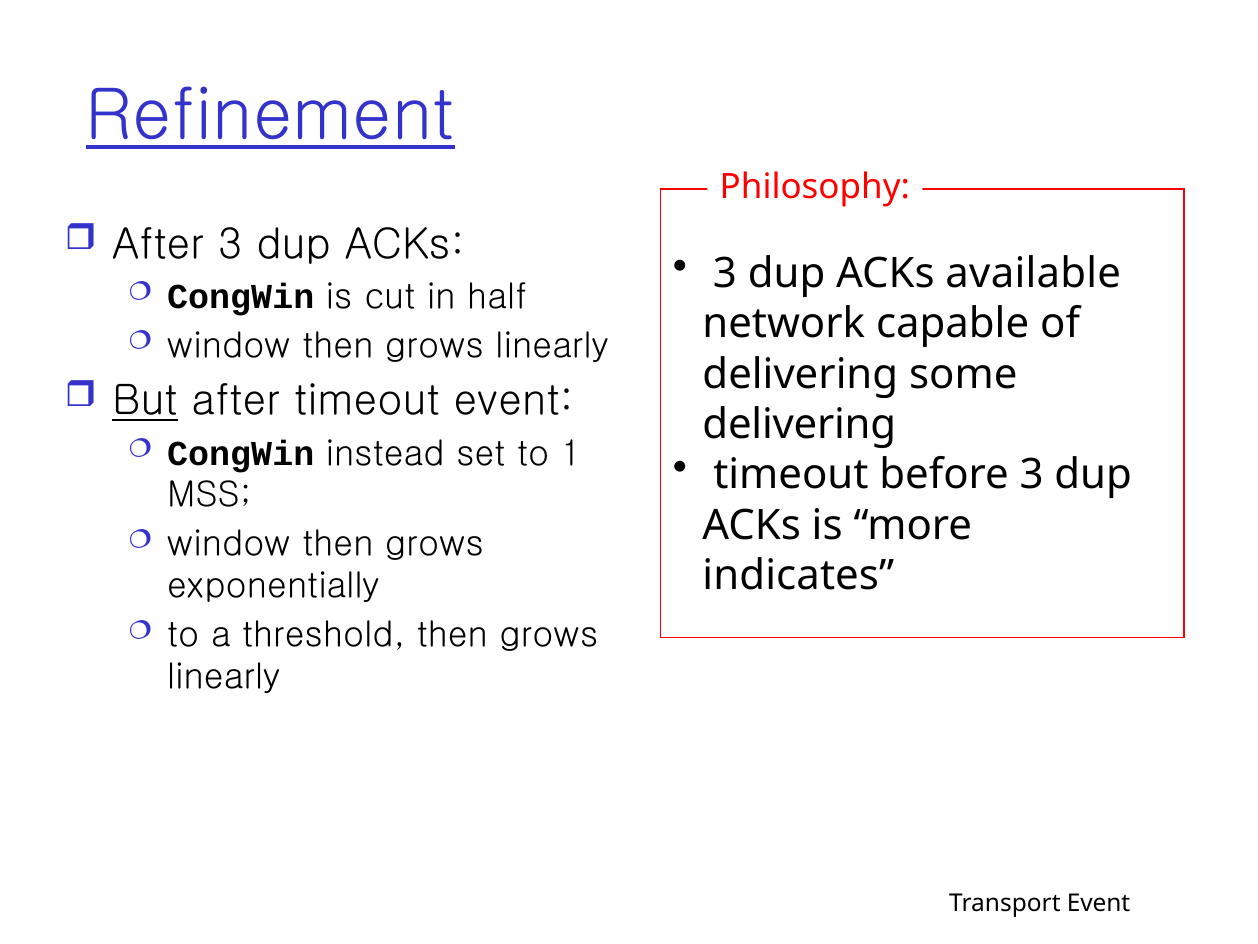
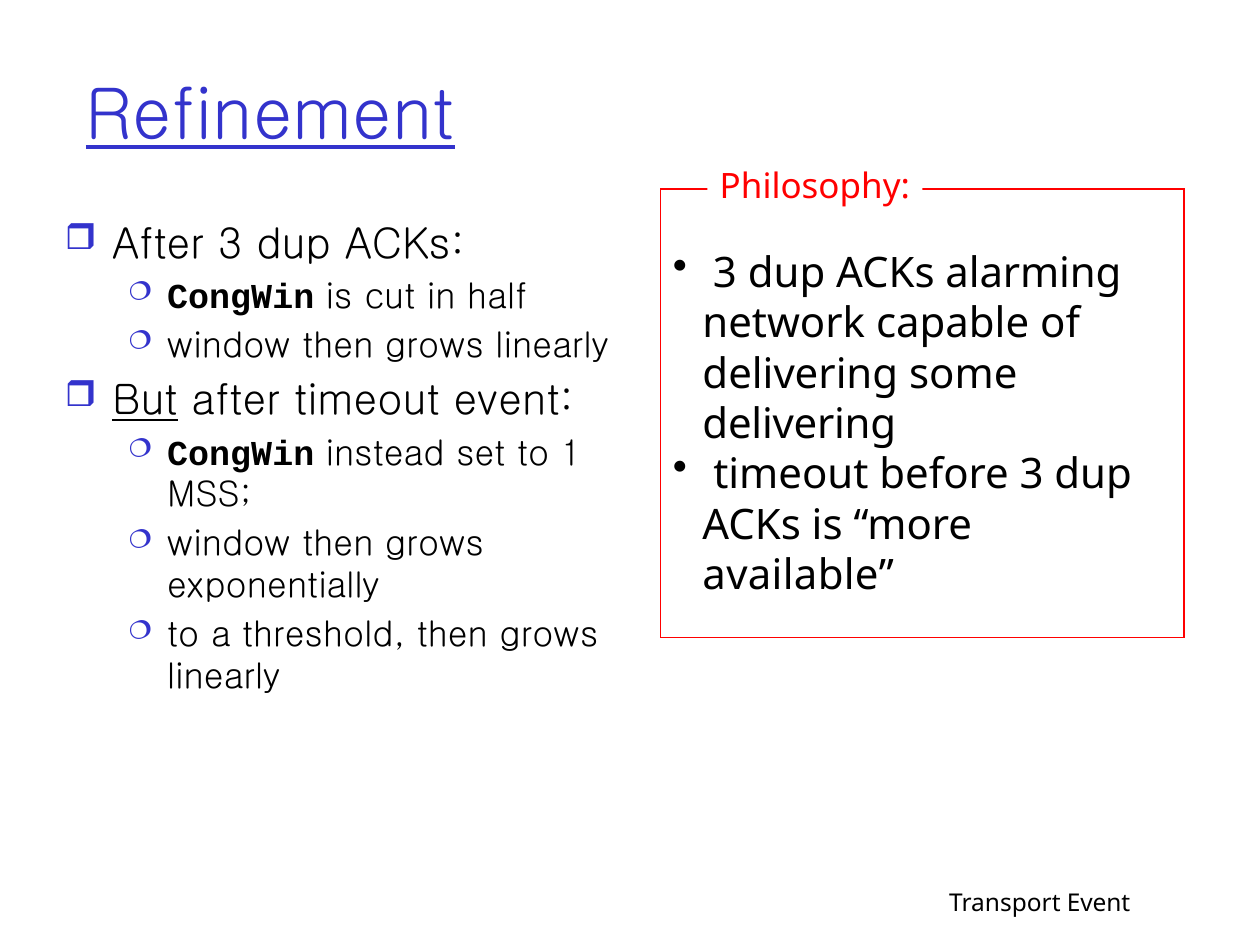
available: available -> alarming (1033, 273)
indicates: indicates -> available (798, 575)
